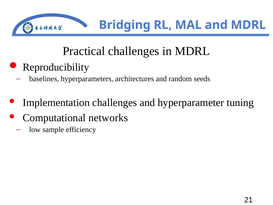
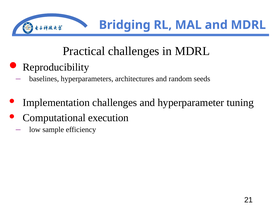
networks: networks -> execution (108, 118)
